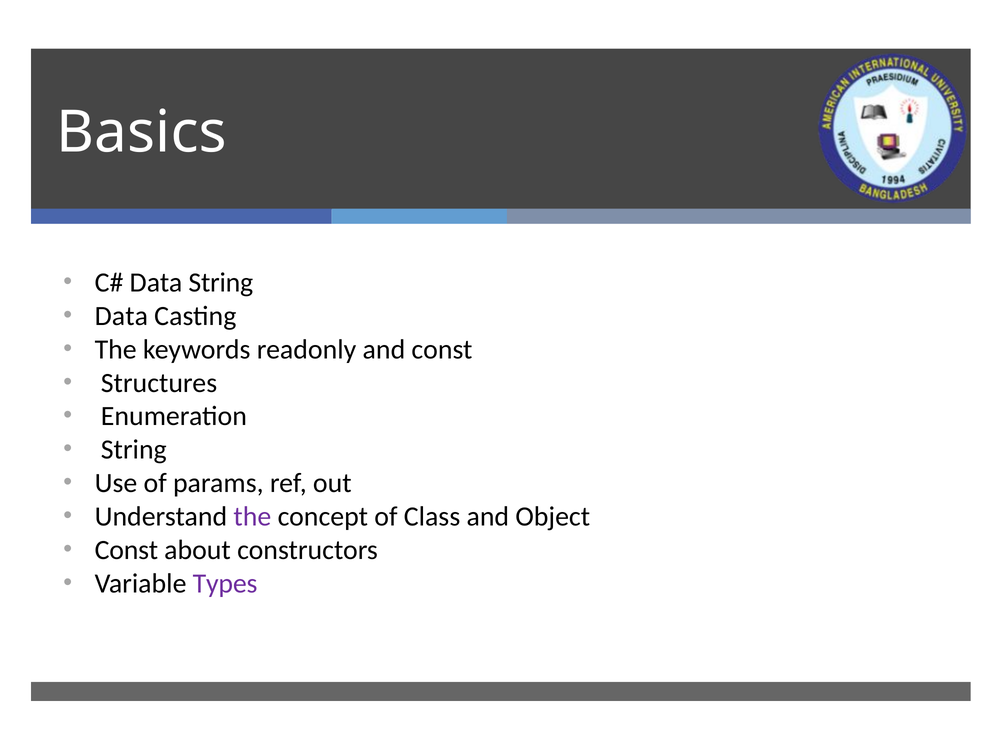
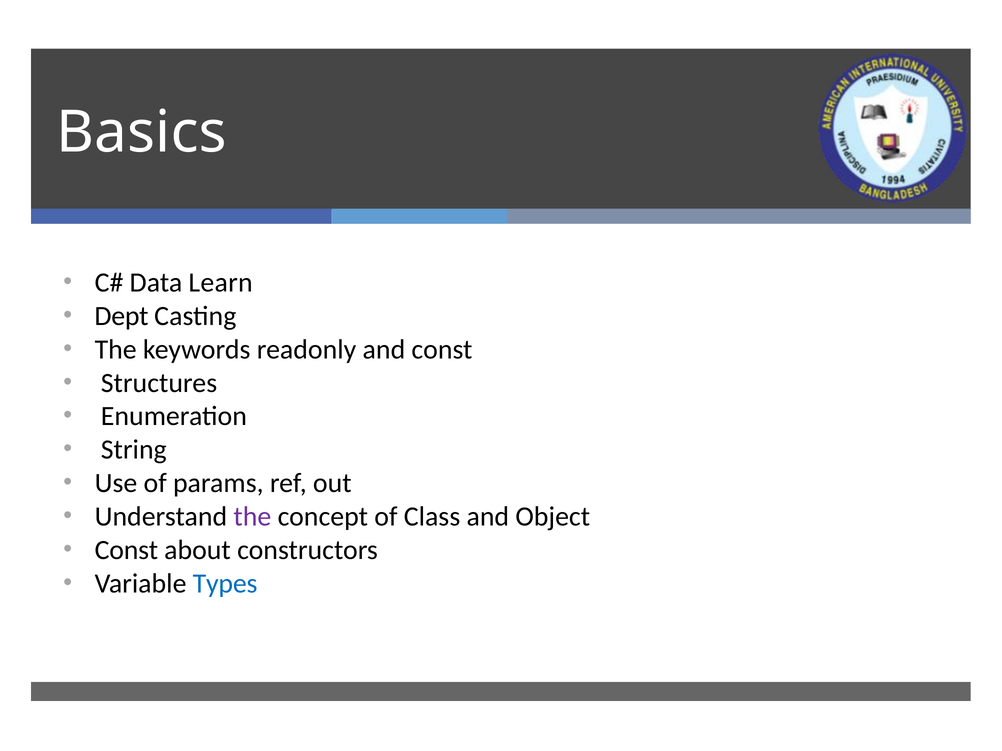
Data String: String -> Learn (221, 283)
Data: Data -> Dept (121, 316)
Types colour: purple -> blue (225, 584)
